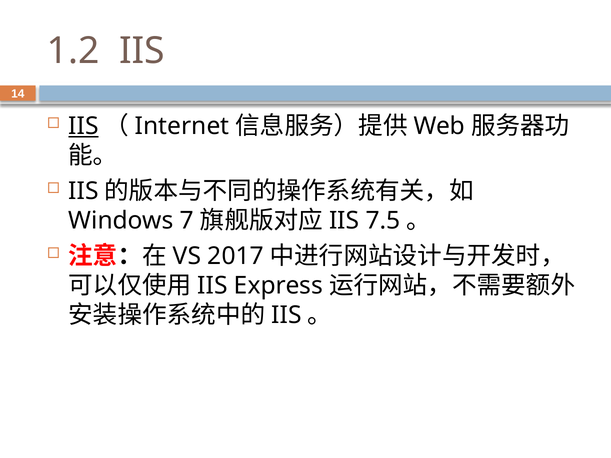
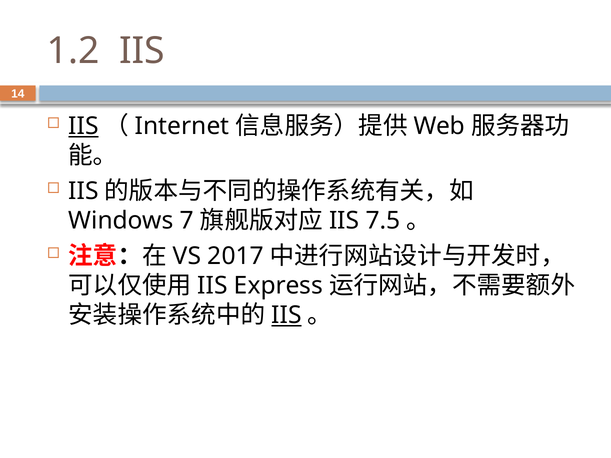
IIS underline: none -> present (286, 316)
